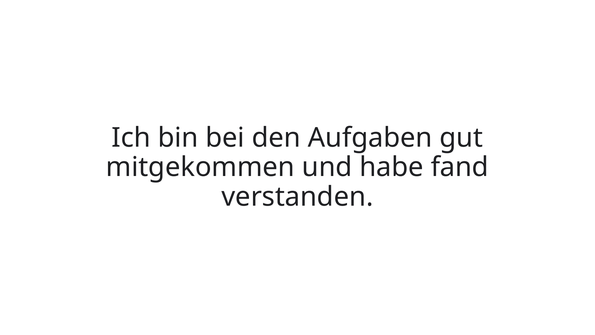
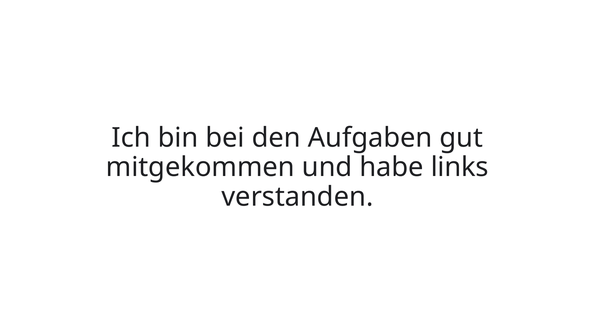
fand: fand -> links (460, 167)
